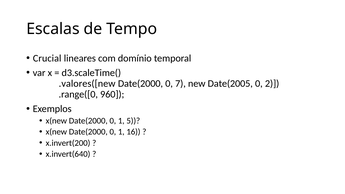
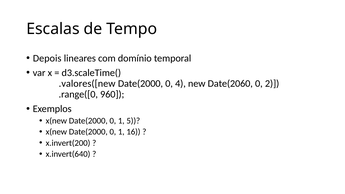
Crucial: Crucial -> Depois (47, 58)
7: 7 -> 4 (180, 84)
Date(2005: Date(2005 -> Date(2060 (230, 84)
